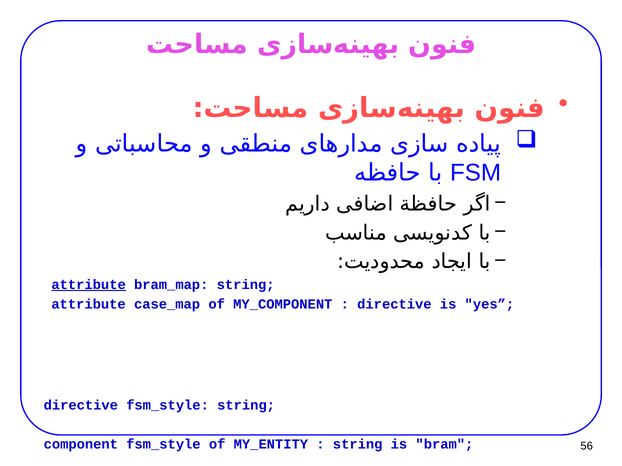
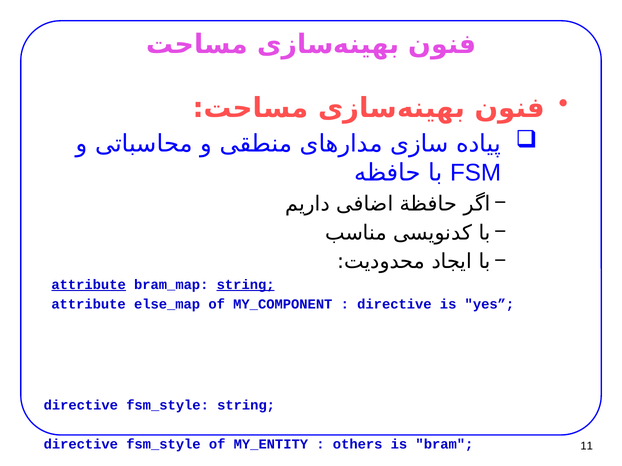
string underline: none -> present (246, 285)
case_map: case_map -> else_map (167, 304)
component: component -> directive (81, 445)
string: string -> others (358, 445)
56: 56 -> 11 (587, 447)
